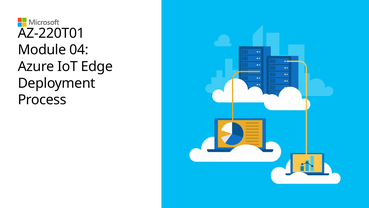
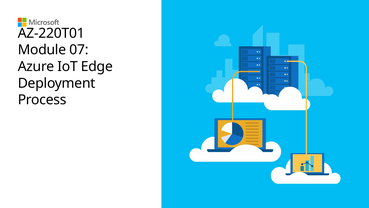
04: 04 -> 07 (79, 50)
